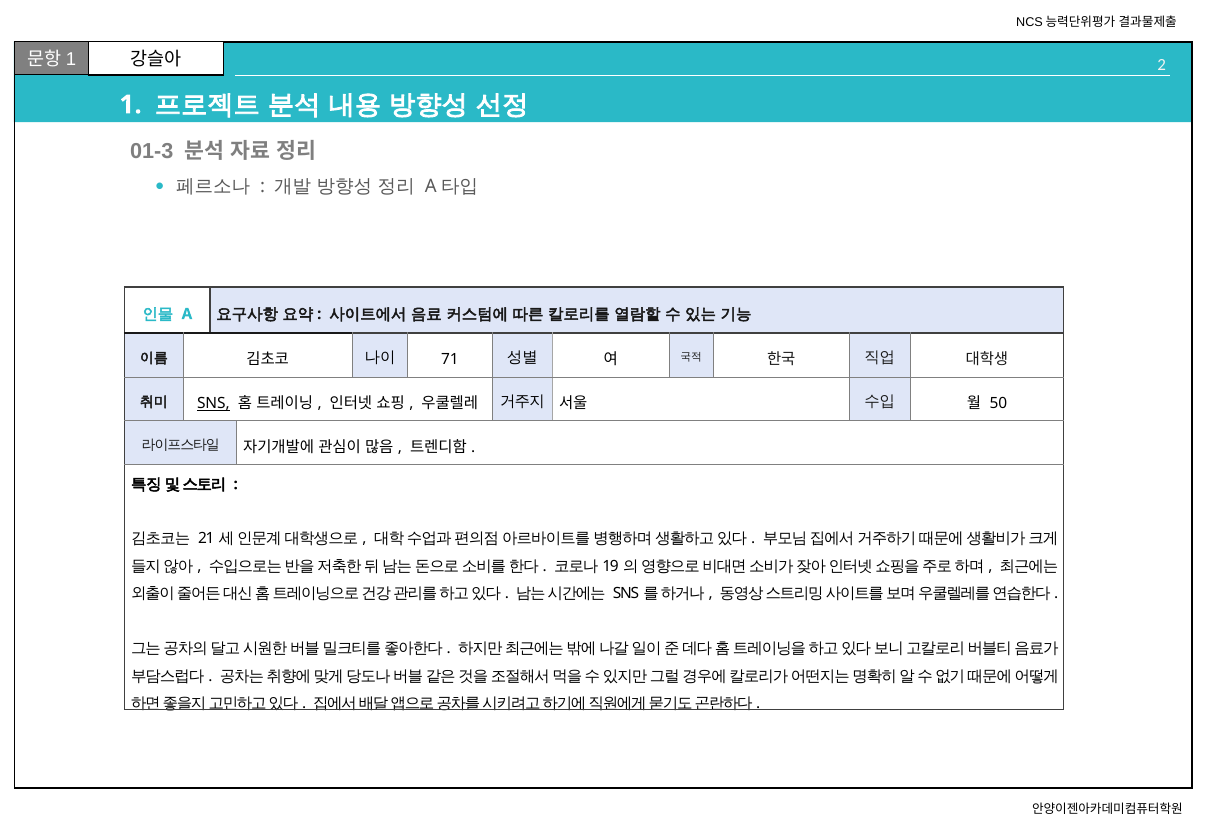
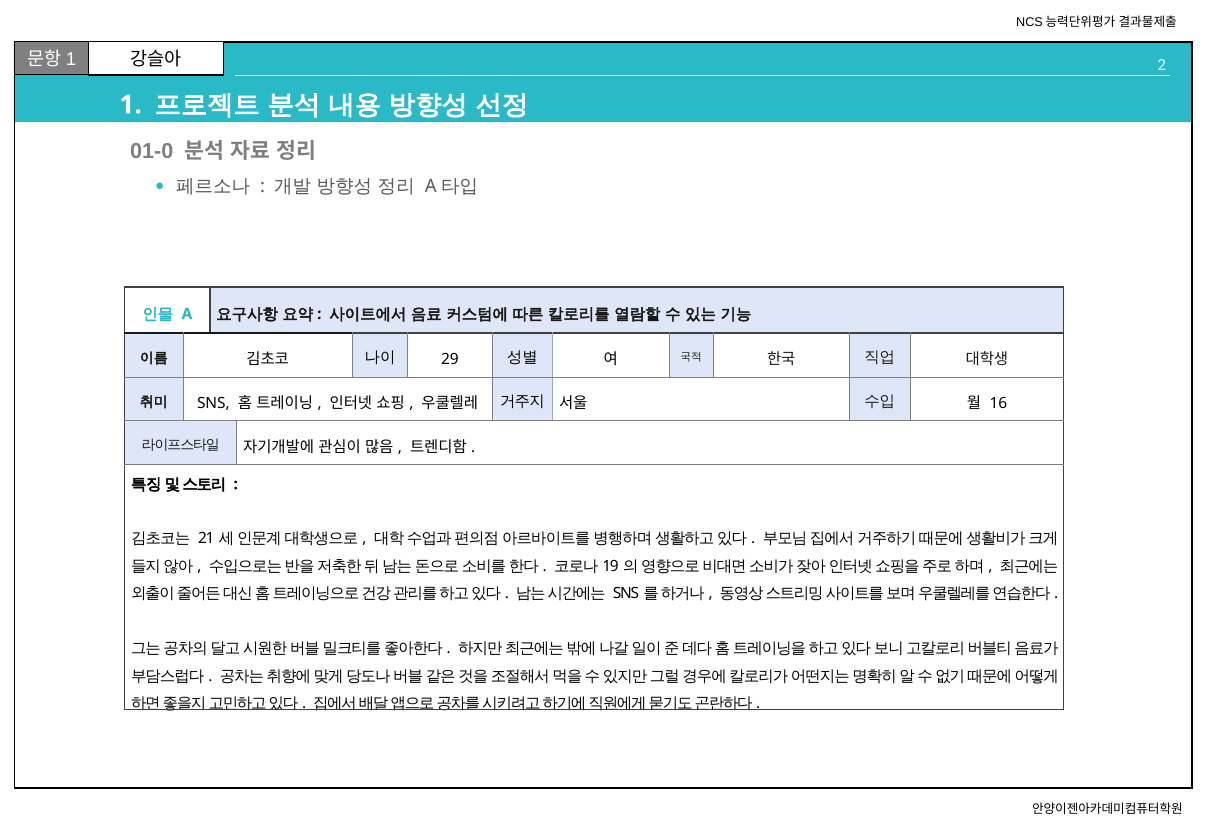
01-3: 01-3 -> 01-0 (152, 151)
71: 71 -> 29 (450, 359)
SNS underline: present -> none (213, 404)
50: 50 -> 16 (998, 404)
